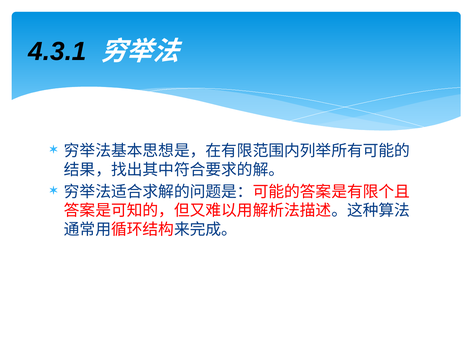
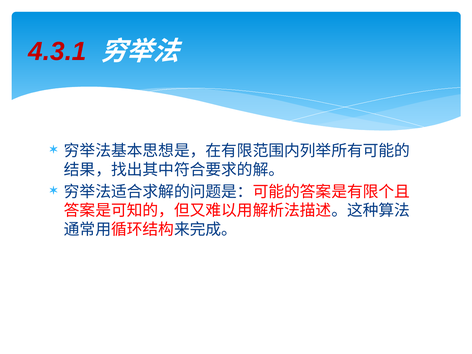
4.3.1 colour: black -> red (57, 52)
